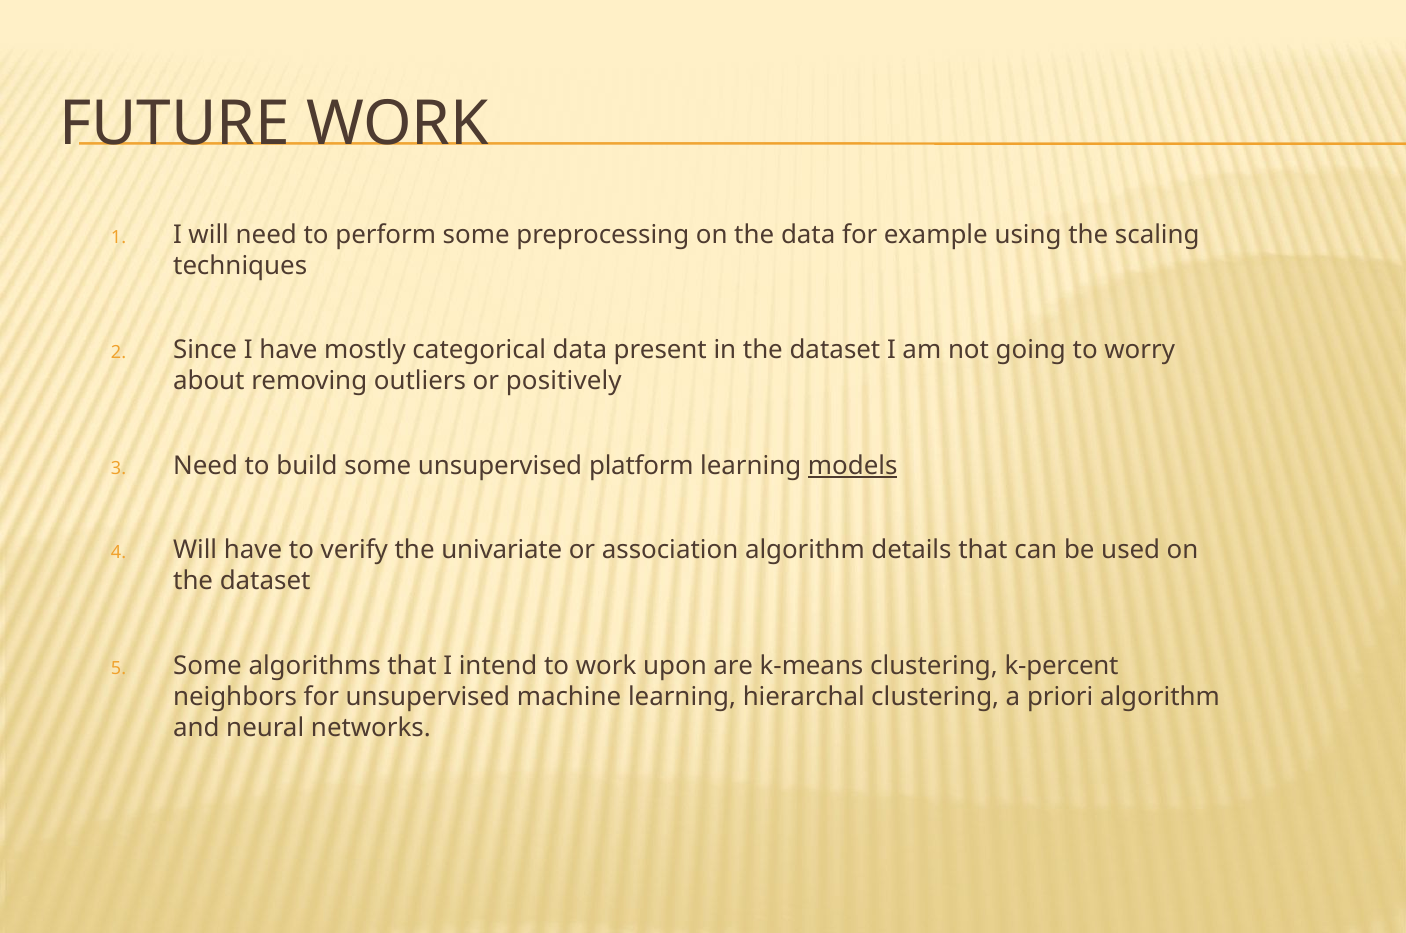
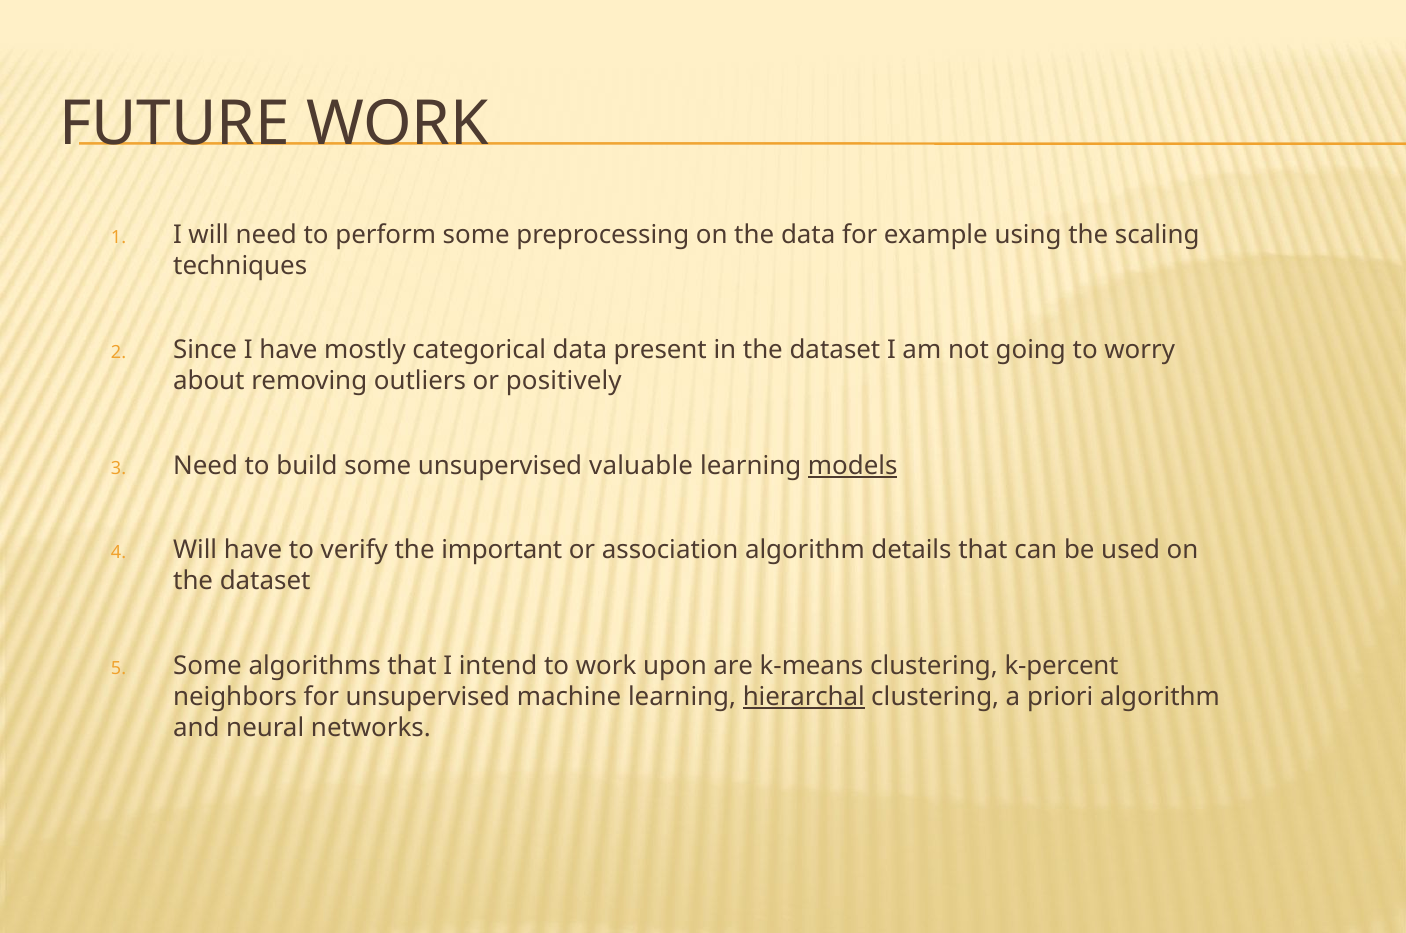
platform: platform -> valuable (641, 466)
univariate: univariate -> important (502, 550)
hierarchal underline: none -> present (804, 697)
